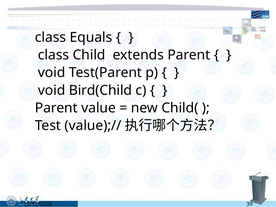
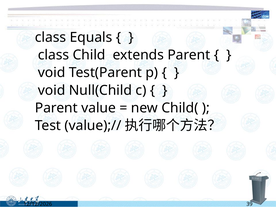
Bird(Child: Bird(Child -> Null(Child (100, 90)
